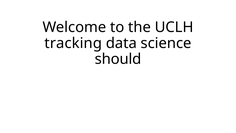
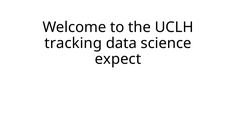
should: should -> expect (118, 59)
